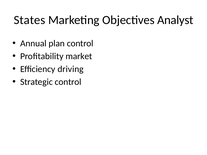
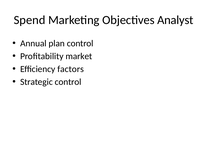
States: States -> Spend (30, 20)
driving: driving -> factors (71, 69)
